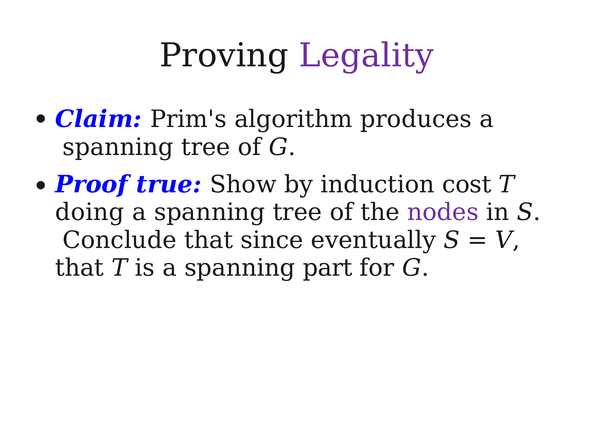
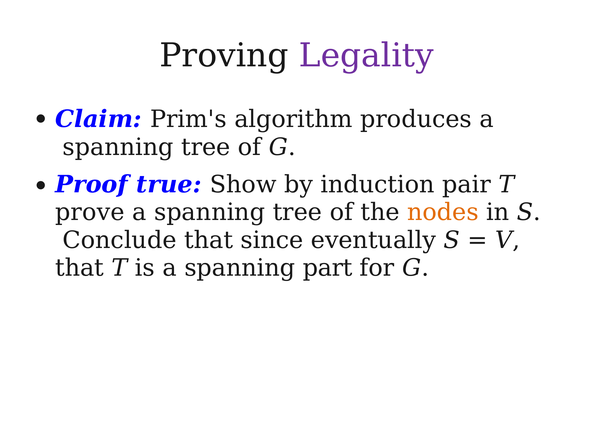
cost: cost -> pair (467, 185)
doing: doing -> prove (90, 212)
nodes colour: purple -> orange (443, 212)
